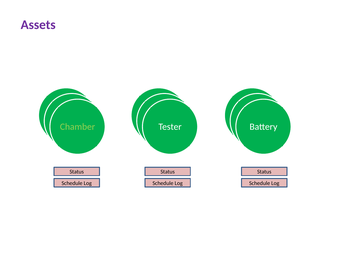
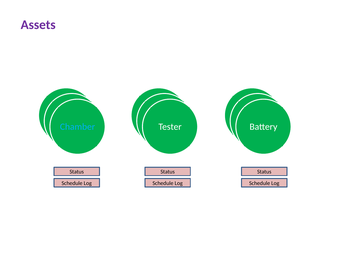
Chamber colour: light green -> light blue (78, 127)
